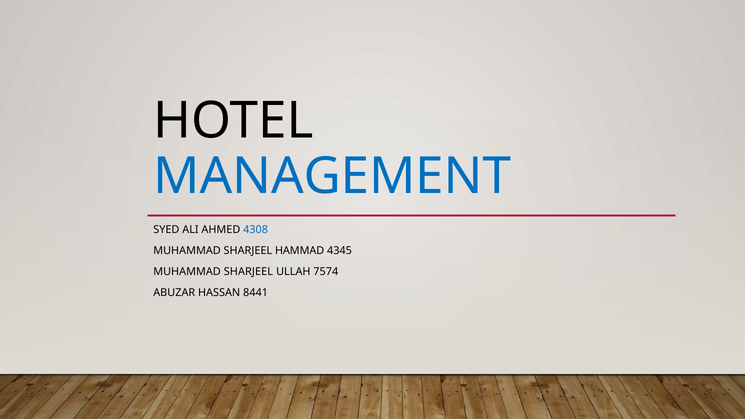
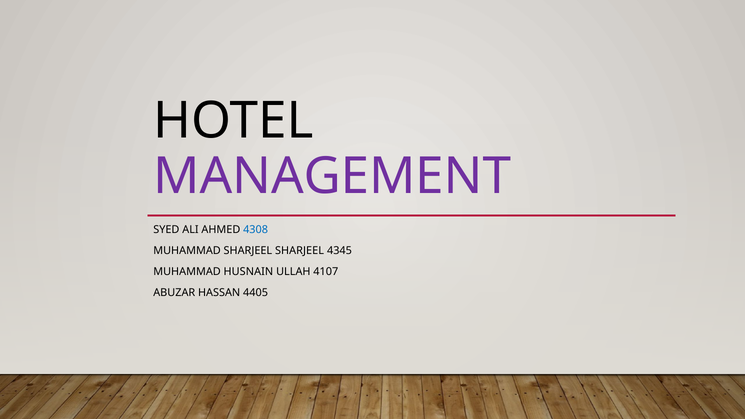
MANAGEMENT colour: blue -> purple (332, 176)
SHARJEEL HAMMAD: HAMMAD -> SHARJEEL (300, 251)
SHARJEEL: SHARJEEL -> HUSNAIN (248, 272)
7574: 7574 -> 4107 (326, 272)
8441: 8441 -> 4405 (256, 293)
